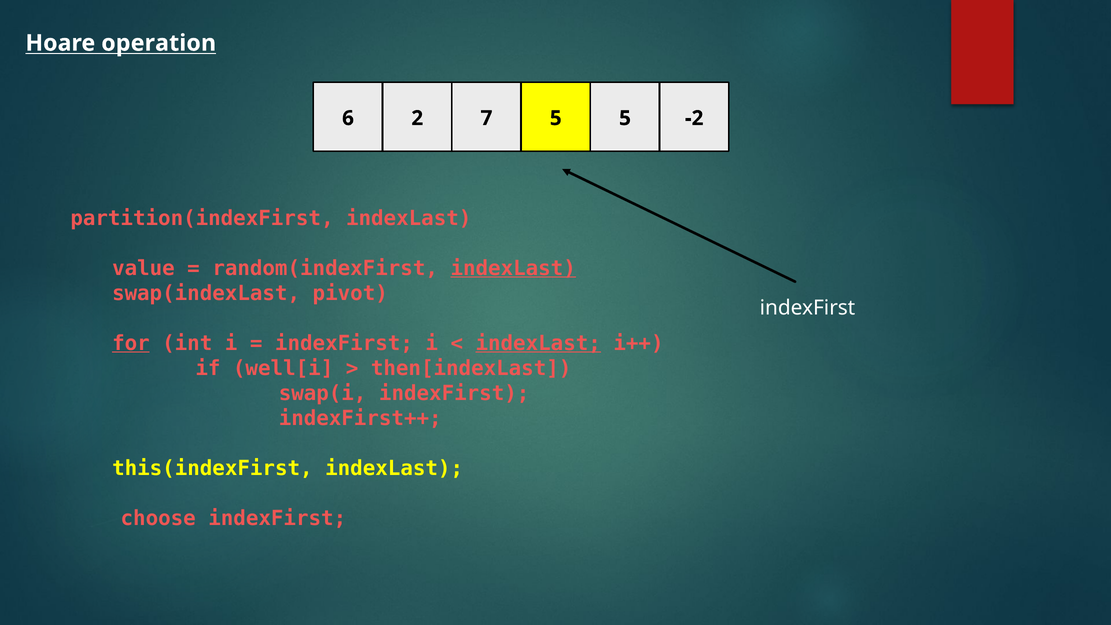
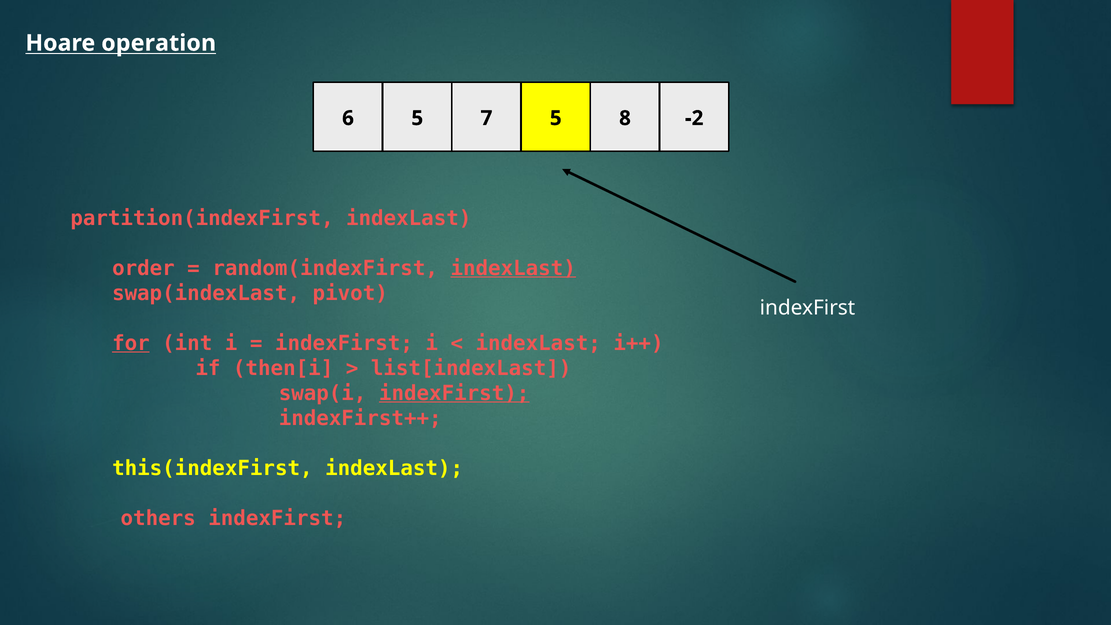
6 2: 2 -> 5 (417, 118)
5 5: 5 -> 8 (625, 118)
value: value -> order (143, 268)
indexLast underline: present -> none (538, 343)
well[i: well[i -> then[i (283, 368)
then[indexLast: then[indexLast -> list[indexLast (471, 368)
indexFirst underline: none -> present (454, 393)
choose: choose -> others (158, 518)
